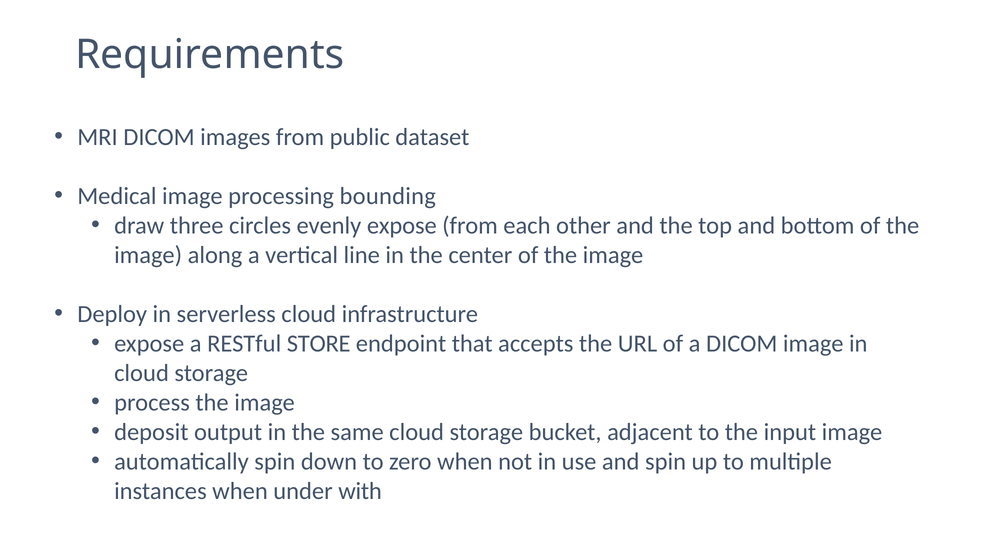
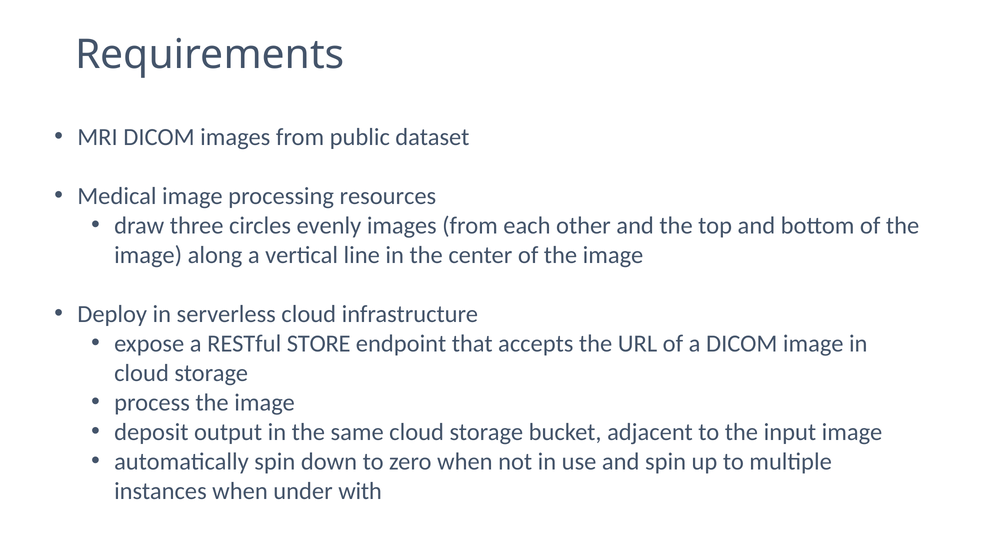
bounding: bounding -> resources (388, 196)
evenly expose: expose -> images (402, 225)
